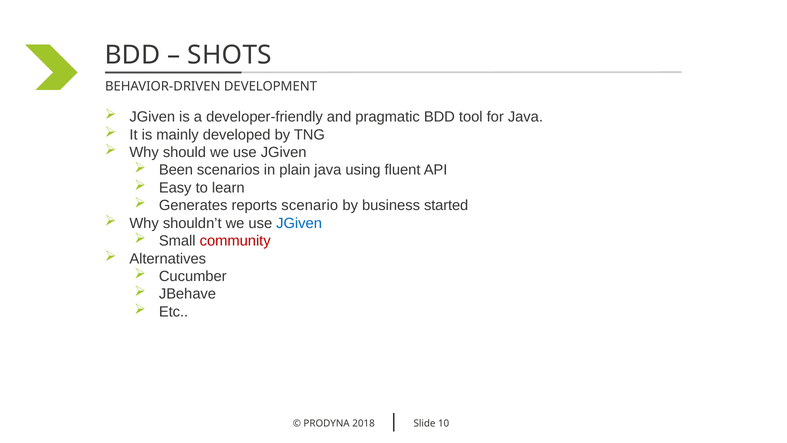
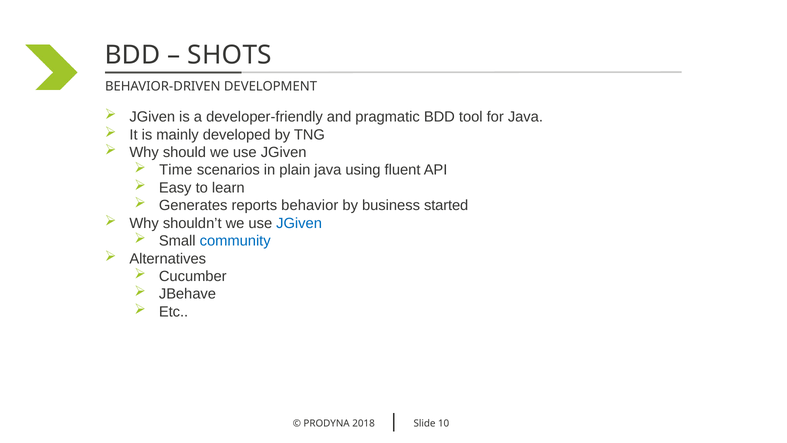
Been: Been -> Time (176, 170)
scenario: scenario -> behavior (310, 205)
community colour: red -> blue (235, 241)
